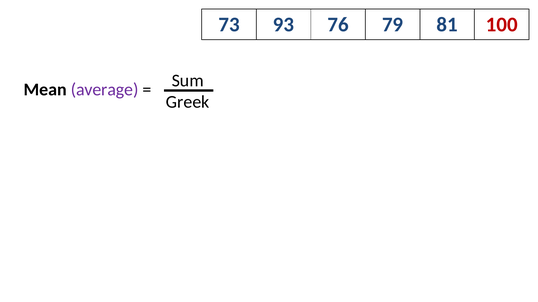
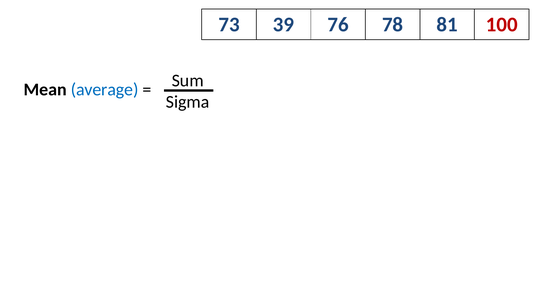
93: 93 -> 39 (284, 25)
79: 79 -> 78 (393, 25)
average colour: purple -> blue (105, 90)
Greek: Greek -> Sigma (188, 102)
